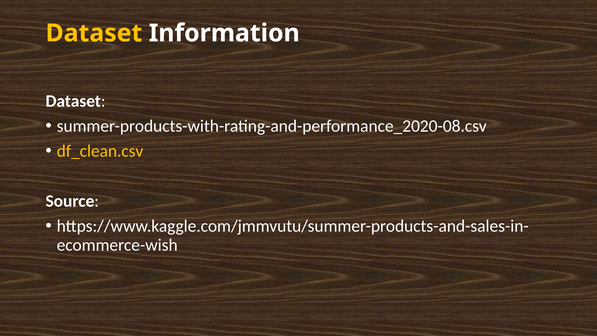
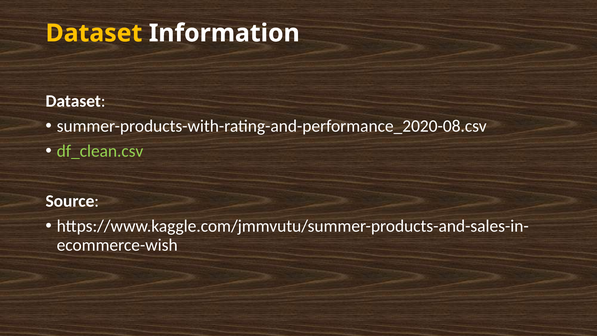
df_clean.csv colour: yellow -> light green (100, 151)
